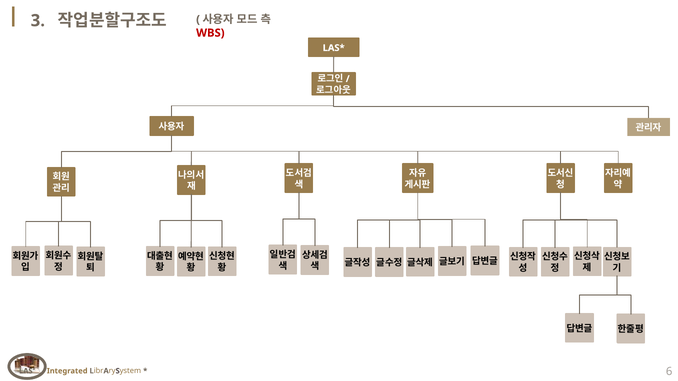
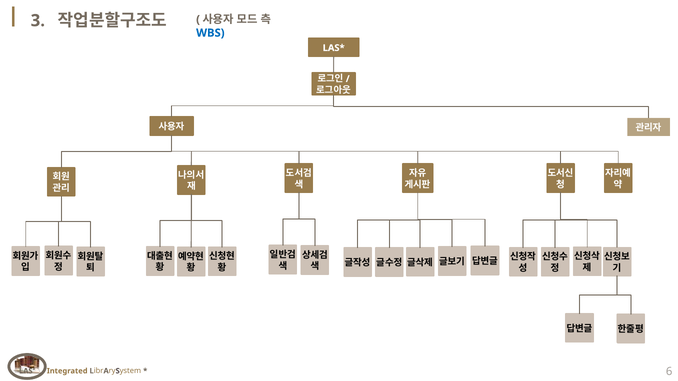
WBS colour: red -> blue (210, 33)
